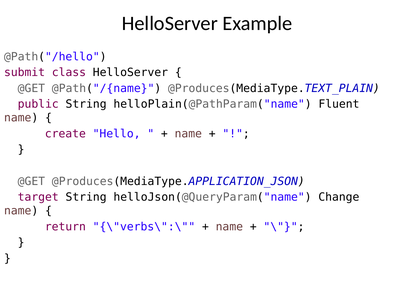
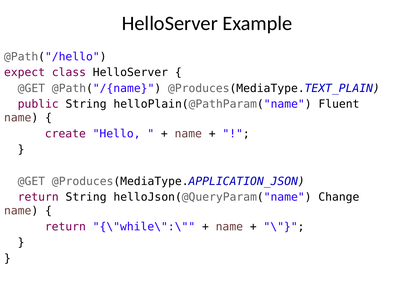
submit: submit -> expect (25, 72)
target: target -> return (38, 197)
\"verbs\":\: \"verbs\":\ -> \"while\":\ (144, 227)
